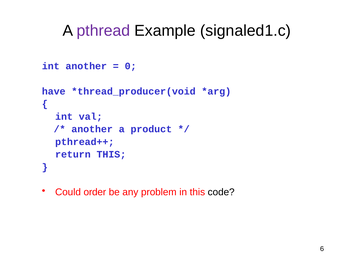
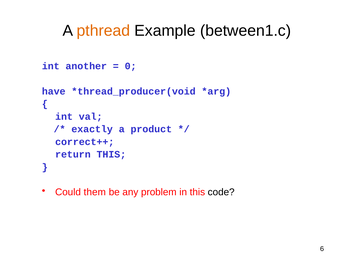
pthread colour: purple -> orange (103, 31)
signaled1.c: signaled1.c -> between1.c (246, 31)
another: another -> exactly (92, 129)
pthread++: pthread++ -> correct++ (85, 142)
order: order -> them (95, 192)
